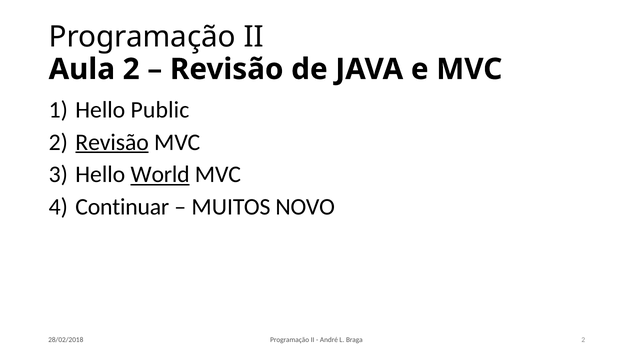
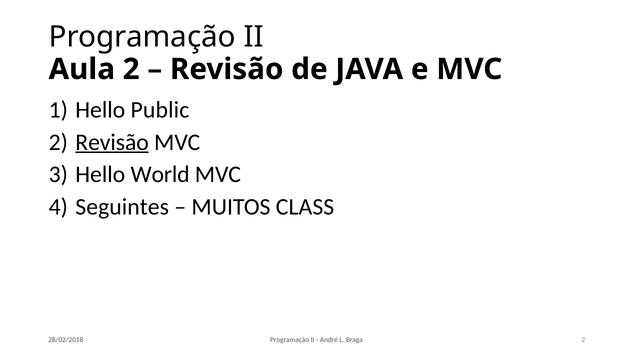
World underline: present -> none (160, 174)
Continuar: Continuar -> Seguintes (122, 207)
NOVO: NOVO -> CLASS (305, 207)
